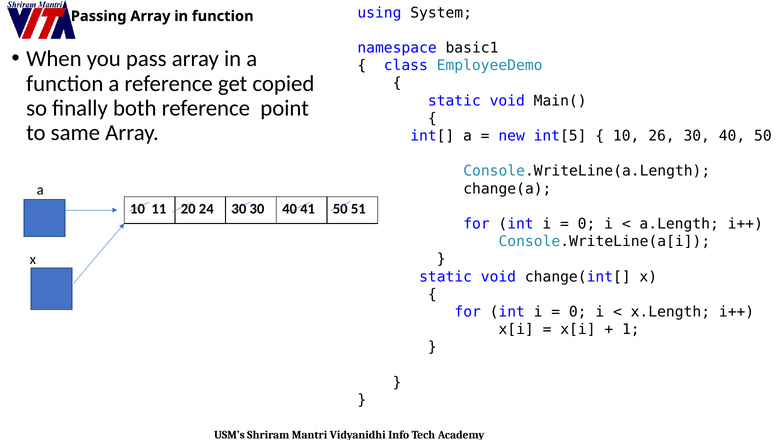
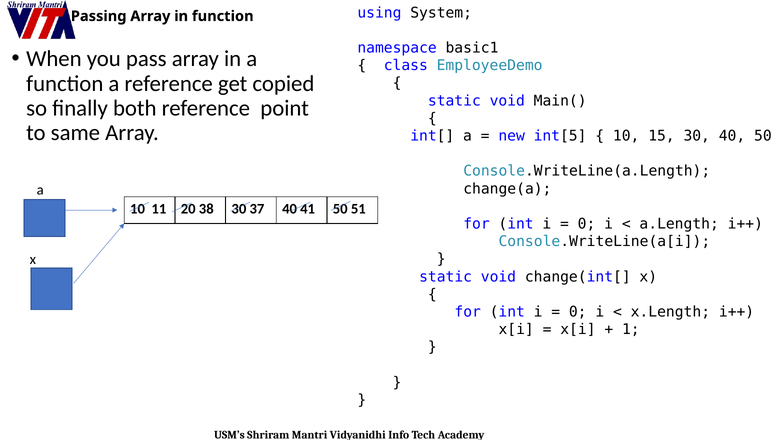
26: 26 -> 15 (661, 136)
24: 24 -> 38 (206, 209)
30 30: 30 -> 37 (257, 209)
